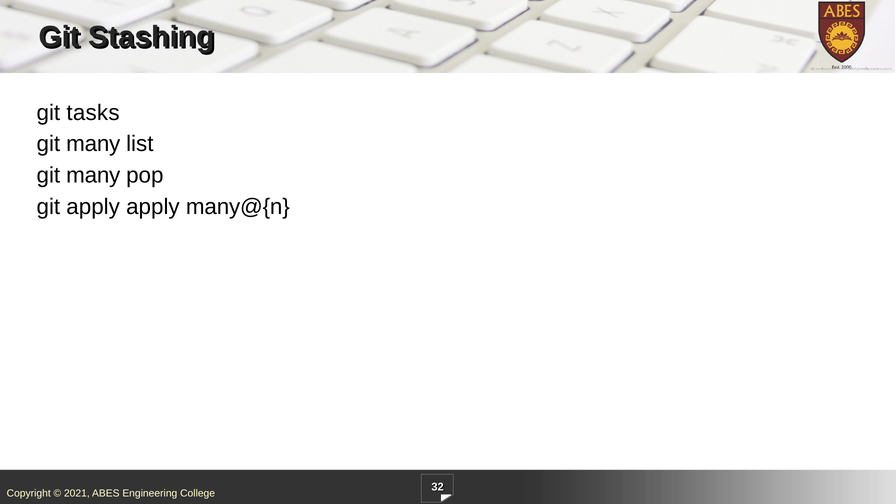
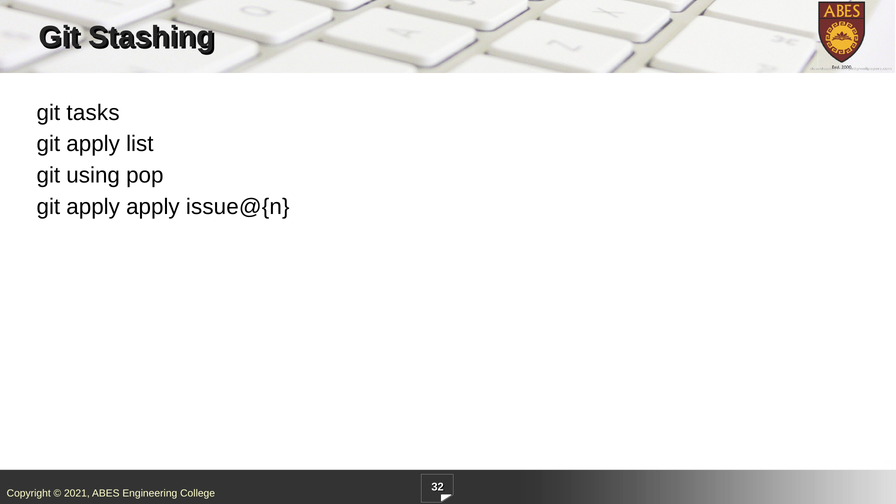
many: many -> apply (93, 144)
many: many -> using (93, 175)
many@{n: many@{n -> issue@{n (238, 207)
